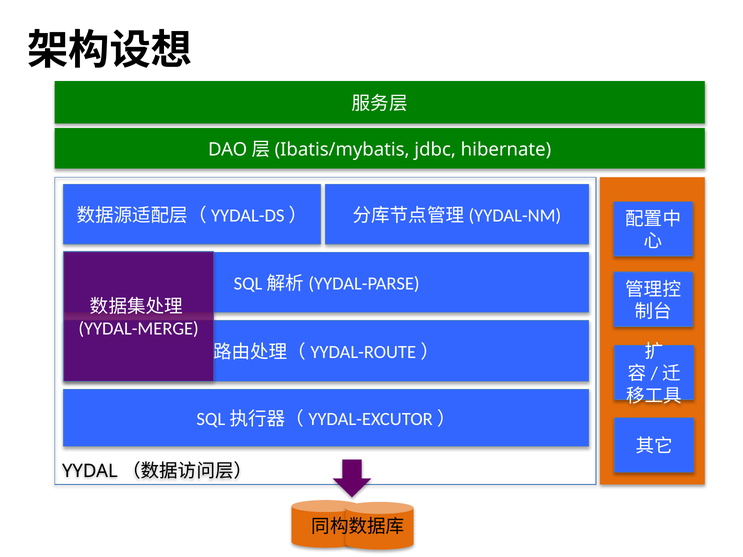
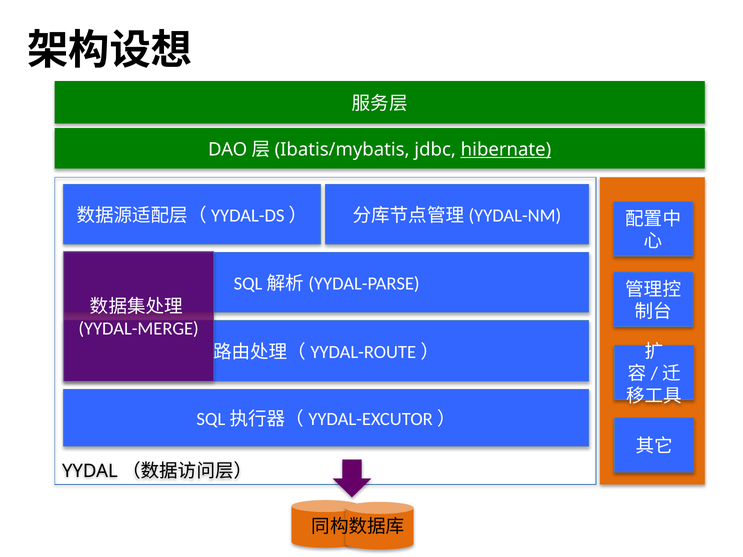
hibernate underline: none -> present (506, 150)
